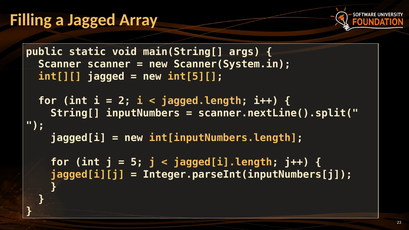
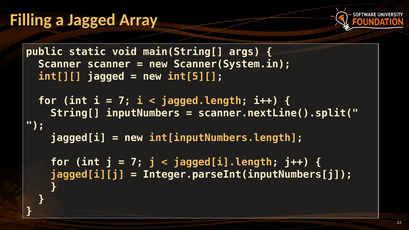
2: 2 -> 7 (124, 101)
5: 5 -> 7 (137, 162)
